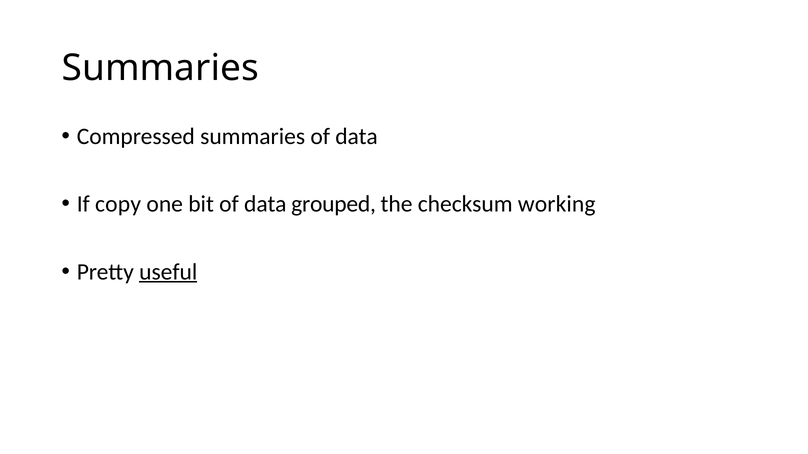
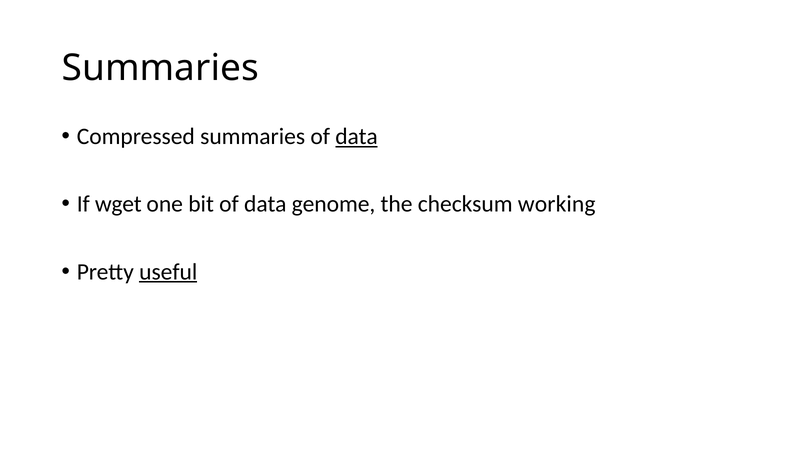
data underline: none -> present (357, 137)
copy: copy -> wget (118, 204)
grouped: grouped -> genome (333, 204)
